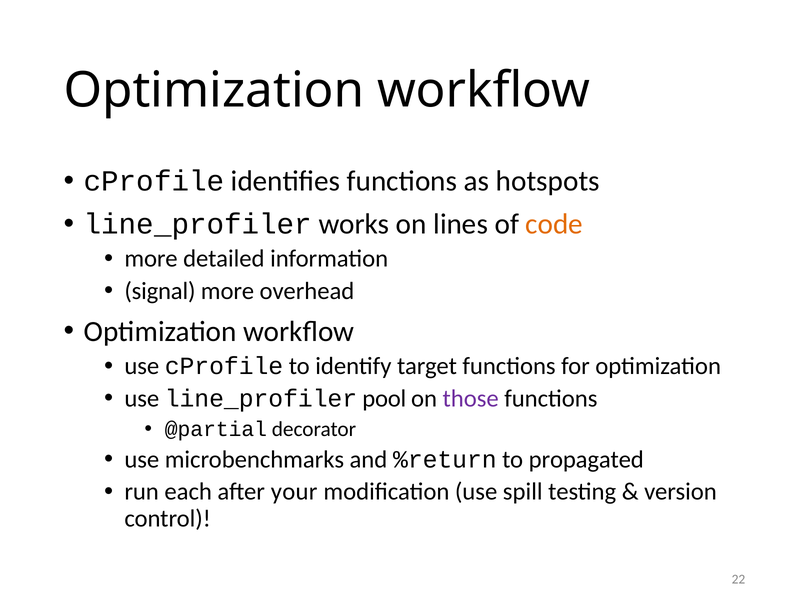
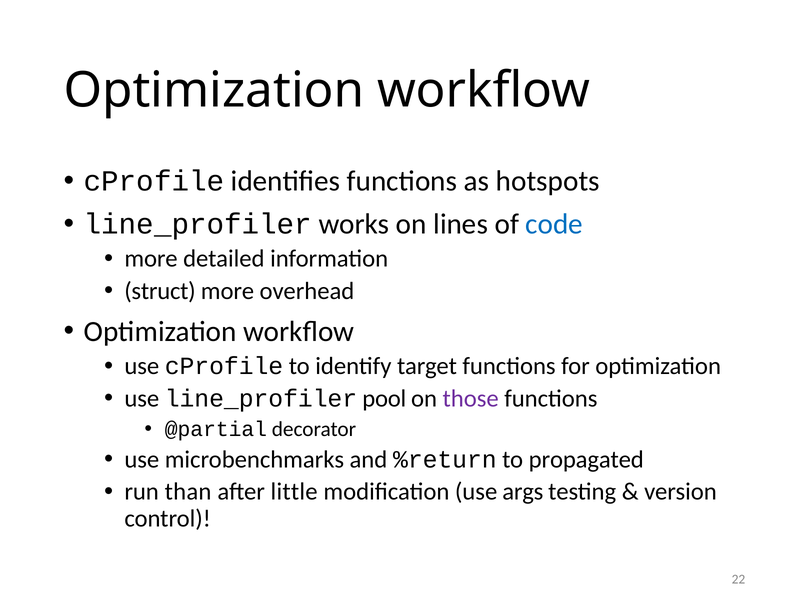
code colour: orange -> blue (554, 224)
signal: signal -> struct (160, 291)
each: each -> than (188, 492)
your: your -> little (294, 492)
spill: spill -> args (523, 492)
